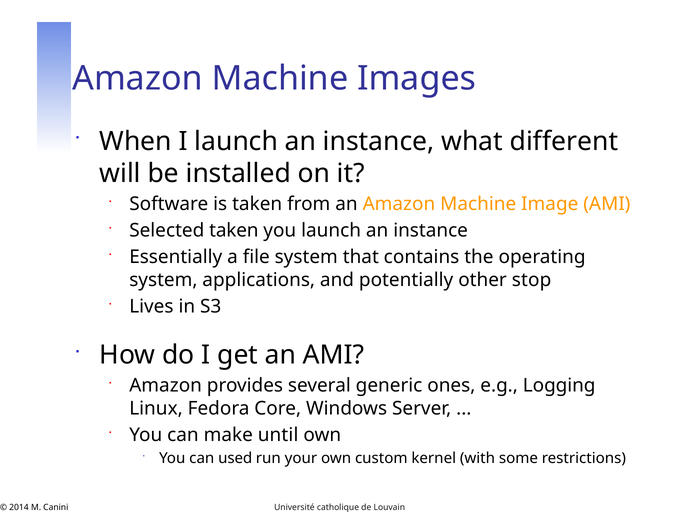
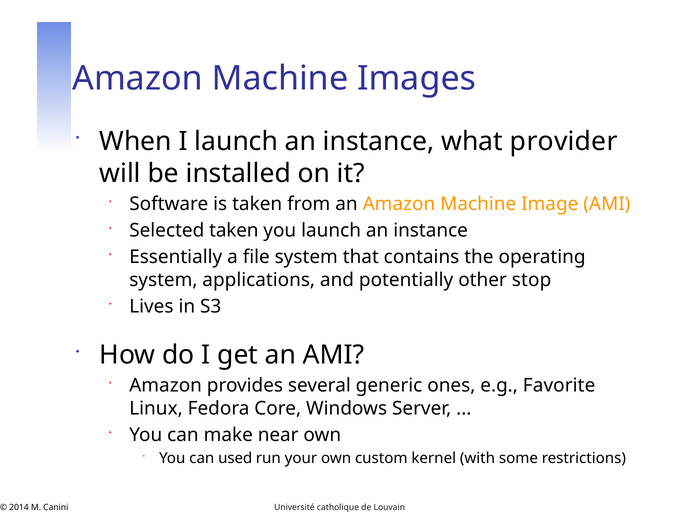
different: different -> provider (564, 141)
Logging: Logging -> Favorite (559, 385)
until: until -> near (278, 435)
